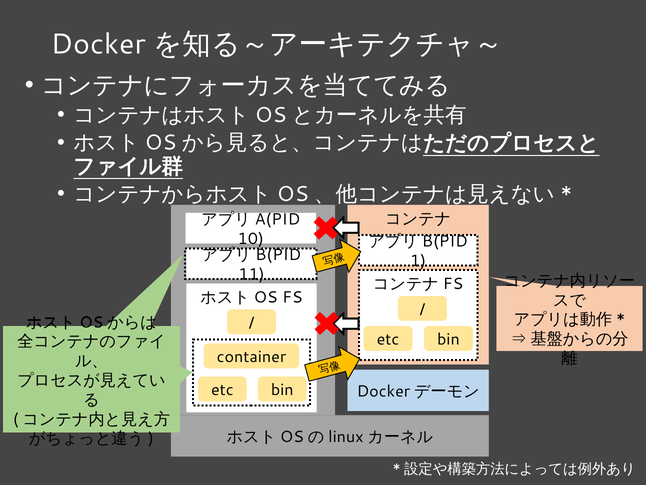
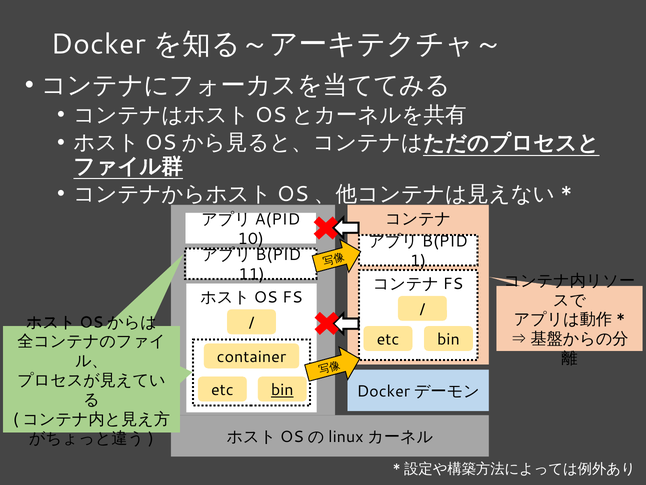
bin underline: none -> present (282, 390)
